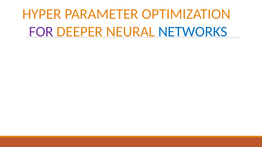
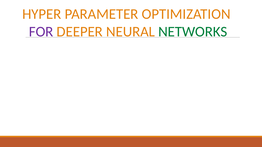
NETWORKS colour: blue -> green (193, 32)
